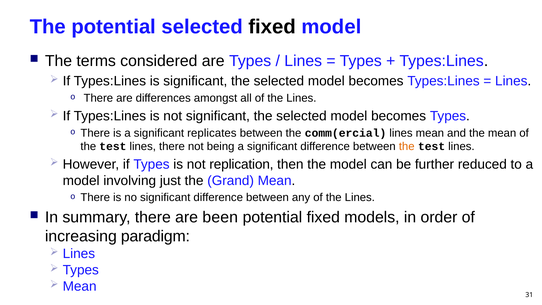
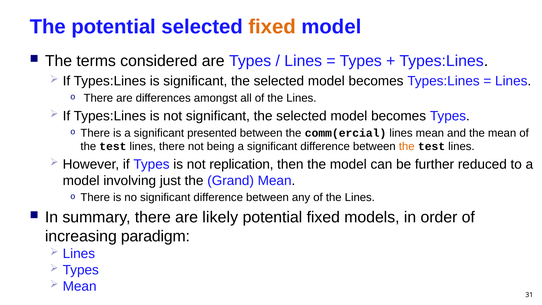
fixed colour: black -> orange (272, 27)
replicates: replicates -> presented (212, 133)
been: been -> likely (220, 217)
